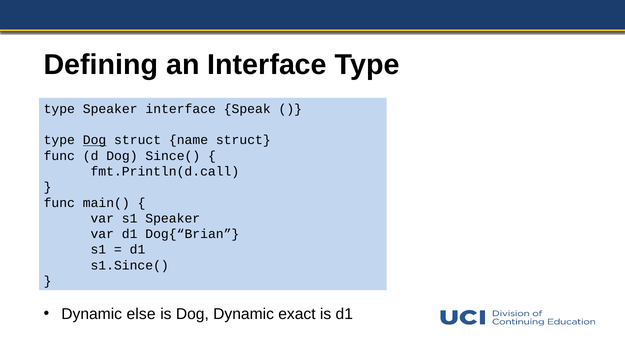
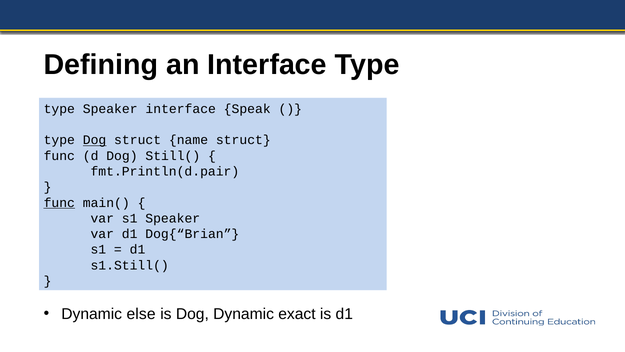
Since(: Since( -> Still( (173, 156)
fmt.Println(d.call: fmt.Println(d.call -> fmt.Println(d.pair (165, 171)
func underline: none -> present (59, 202)
s1.Since(: s1.Since( -> s1.Still( (130, 265)
